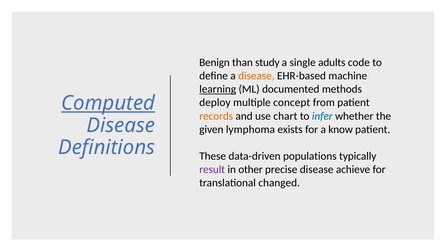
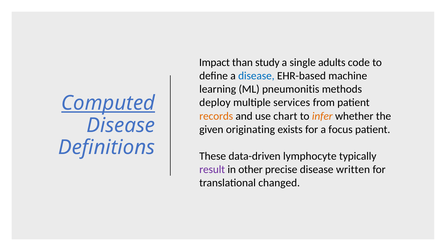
Benign: Benign -> Impact (214, 62)
disease colour: orange -> blue (256, 76)
learning underline: present -> none (218, 89)
documented: documented -> pneumonitis (291, 89)
concept: concept -> services (292, 103)
infer colour: blue -> orange (322, 116)
lymphoma: lymphoma -> originating (250, 129)
know: know -> focus (341, 129)
populations: populations -> lymphocyte (310, 156)
achieve: achieve -> written (353, 169)
